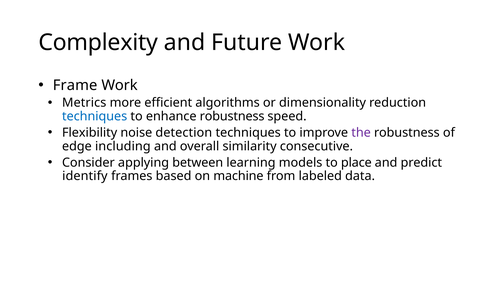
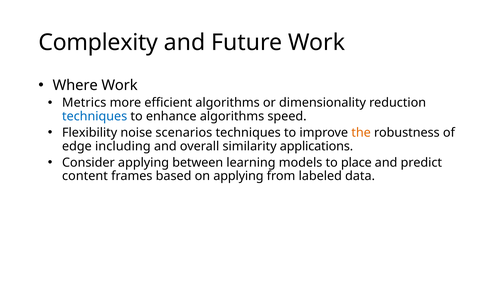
Frame: Frame -> Where (75, 85)
enhance robustness: robustness -> algorithms (232, 116)
detection: detection -> scenarios (184, 132)
the colour: purple -> orange (361, 132)
consecutive: consecutive -> applications (316, 146)
identify: identify -> content (85, 176)
on machine: machine -> applying (238, 176)
